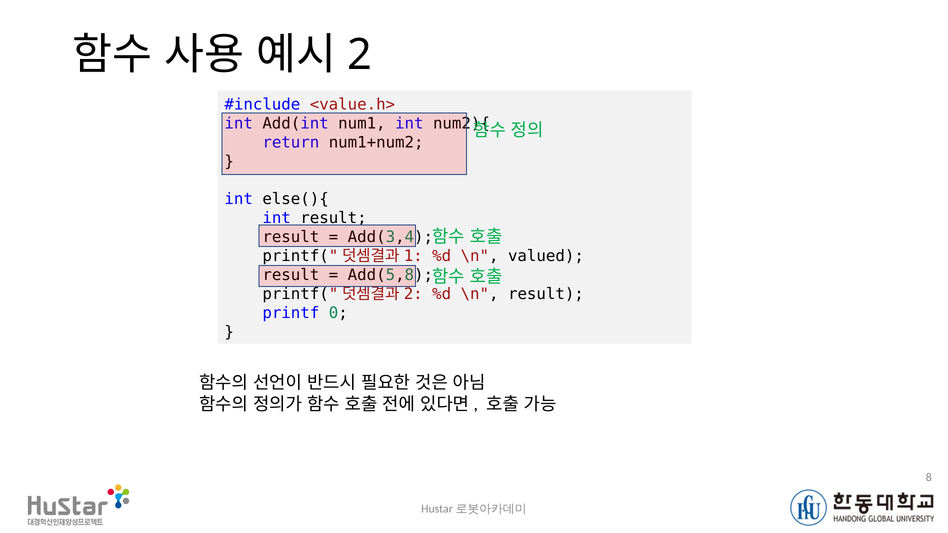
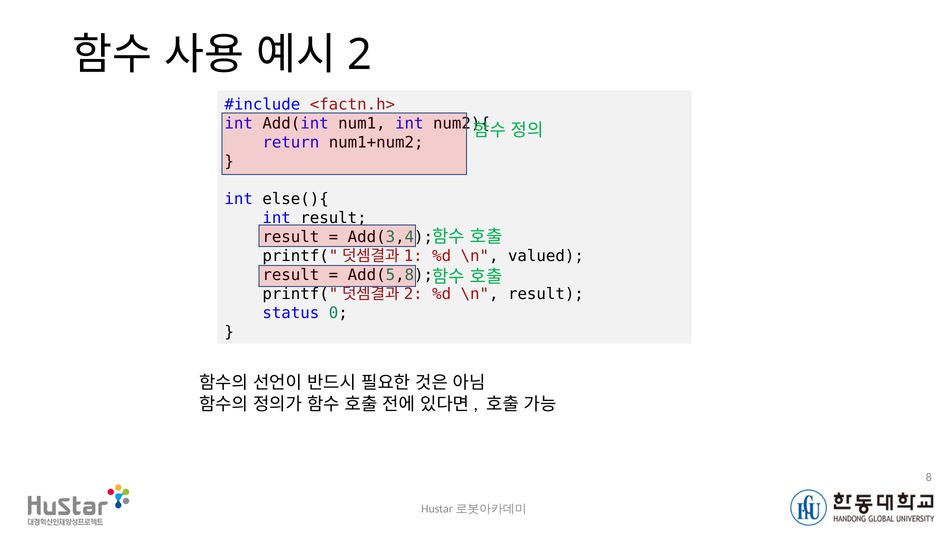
<value.h>: <value.h> -> <factn.h> (352, 105)
printf: printf -> status (291, 313)
